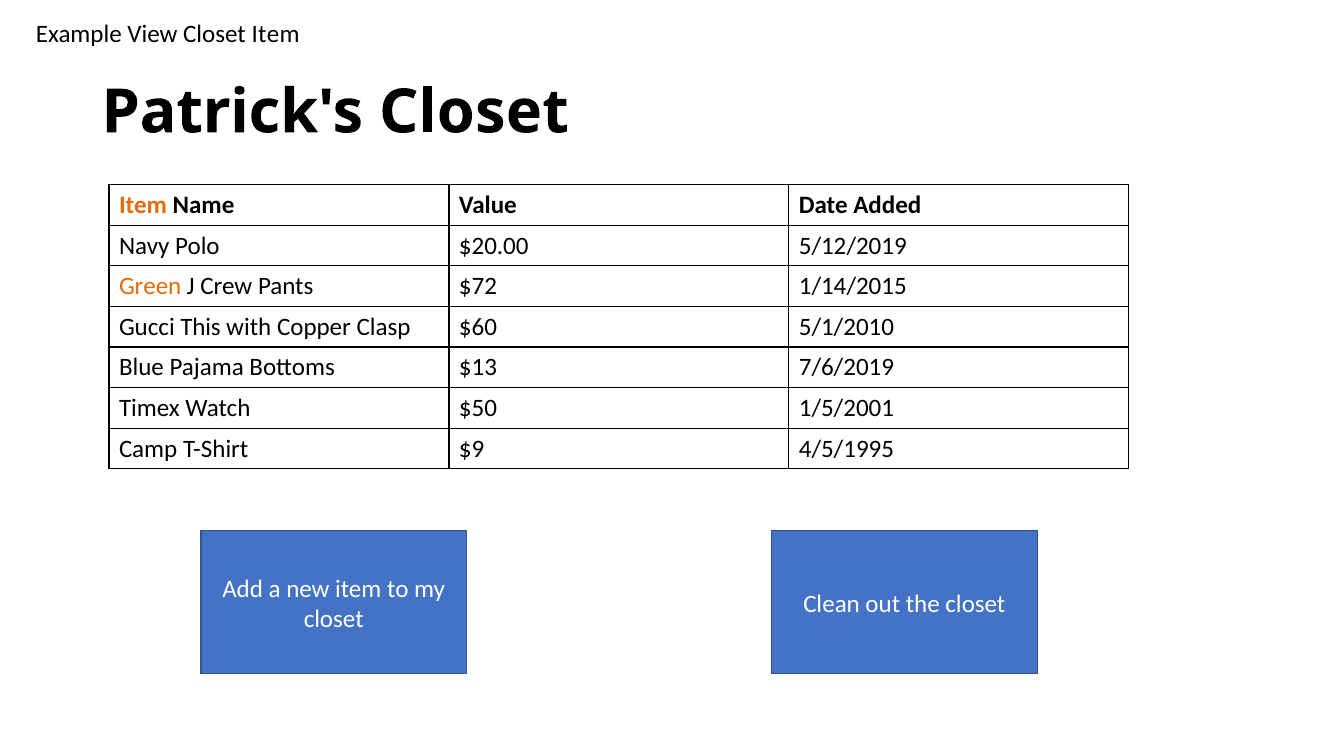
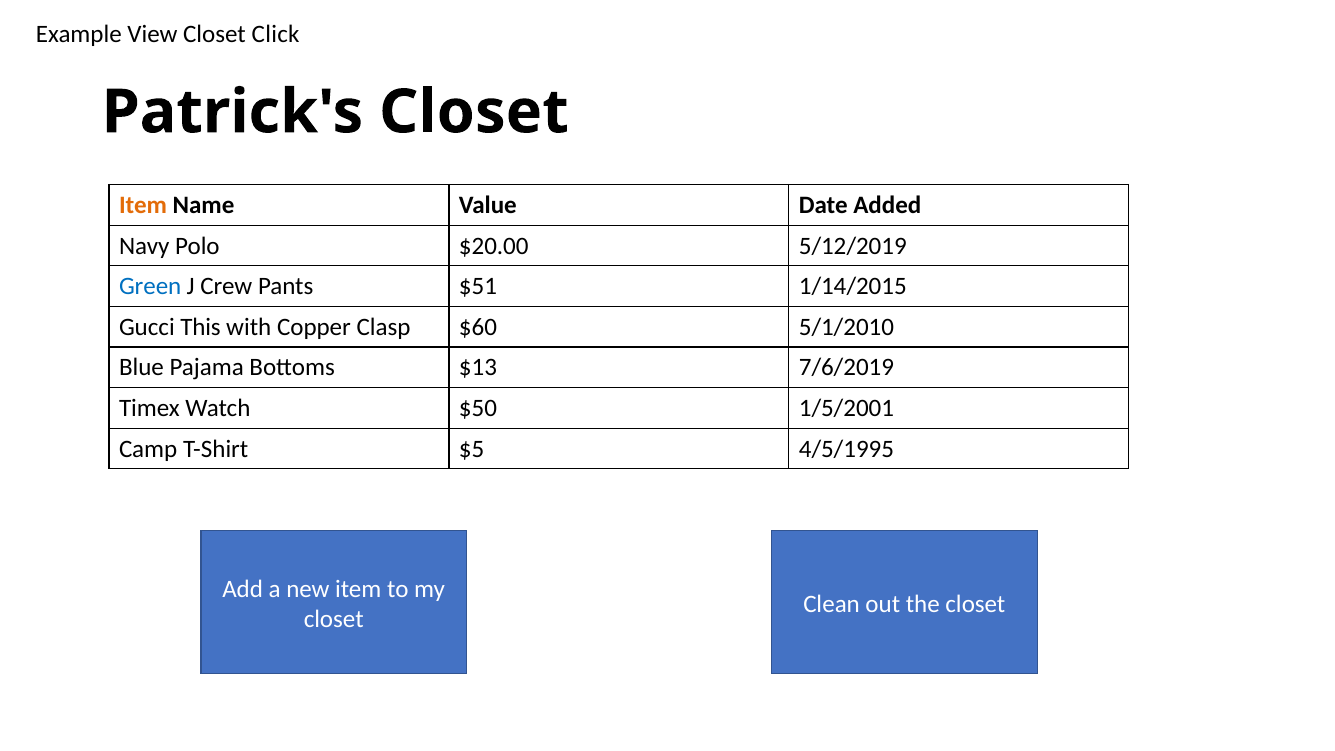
View Closet Item: Item -> Click (276, 34)
Green colour: orange -> blue (150, 286)
$72: $72 -> $51 (478, 286)
$9: $9 -> $5 (472, 449)
